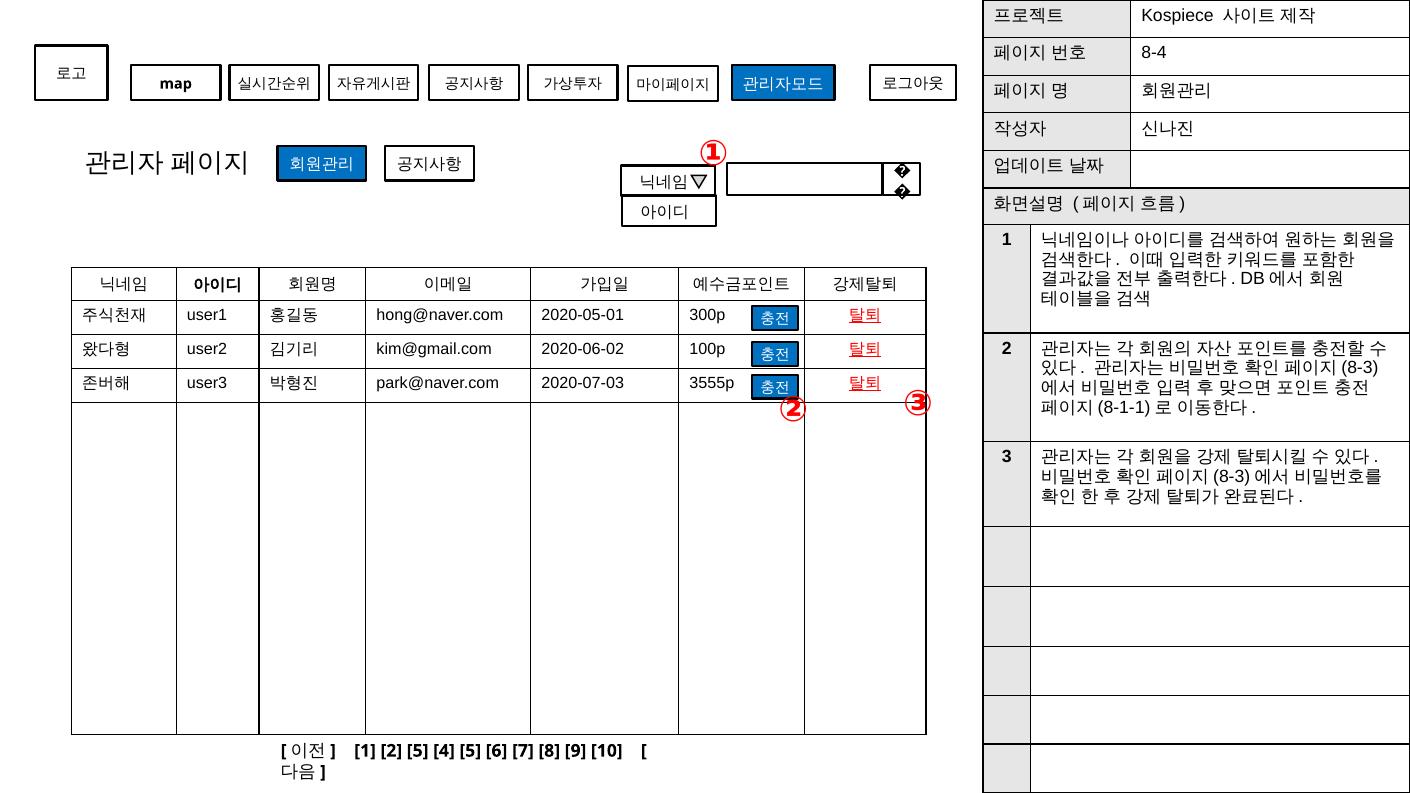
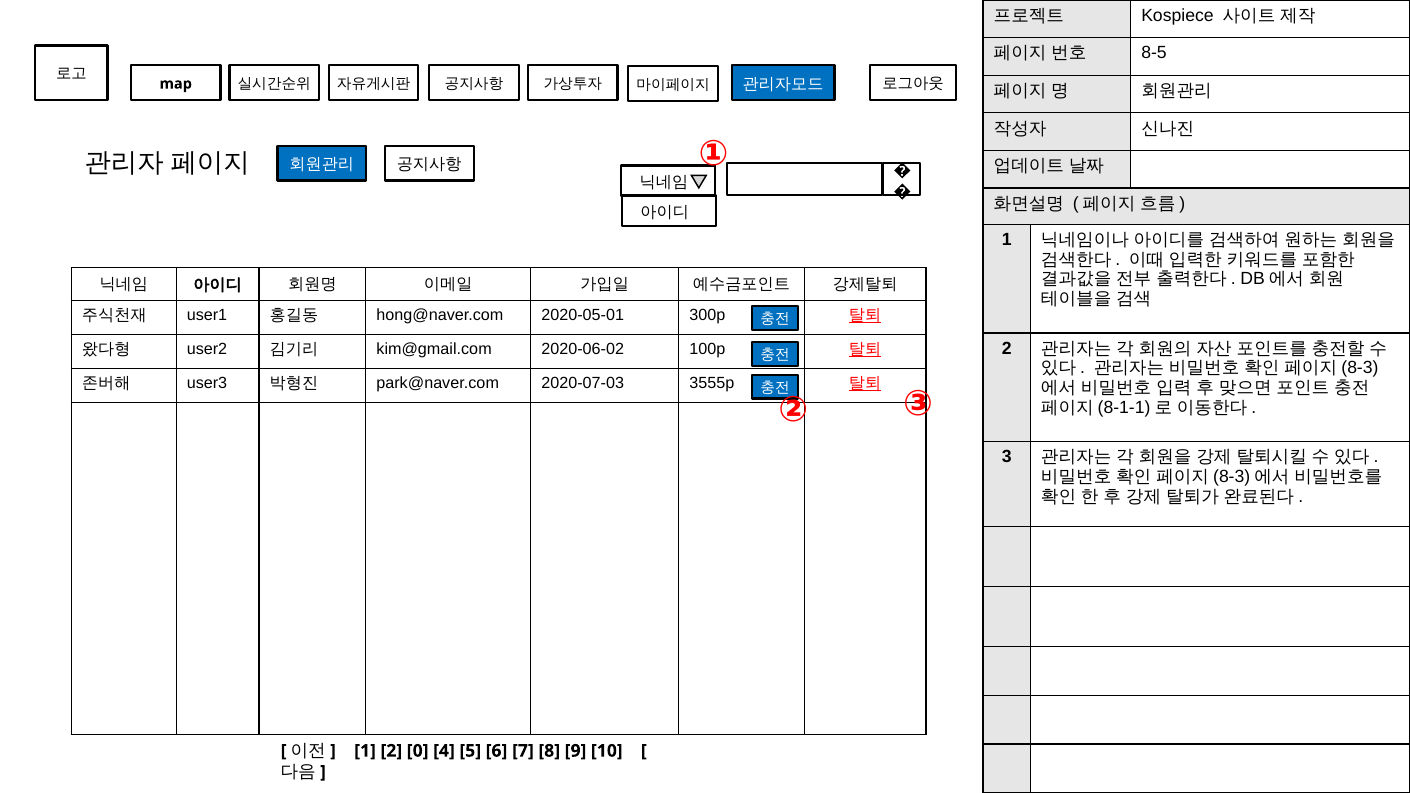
8-4: 8-4 -> 8-5 (1154, 53)
2 5: 5 -> 0 (418, 751)
